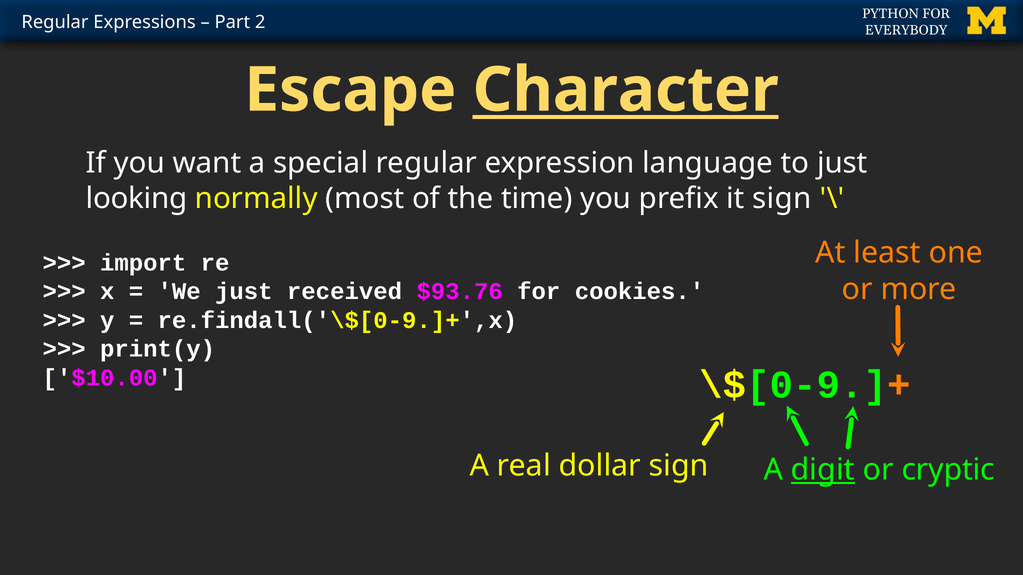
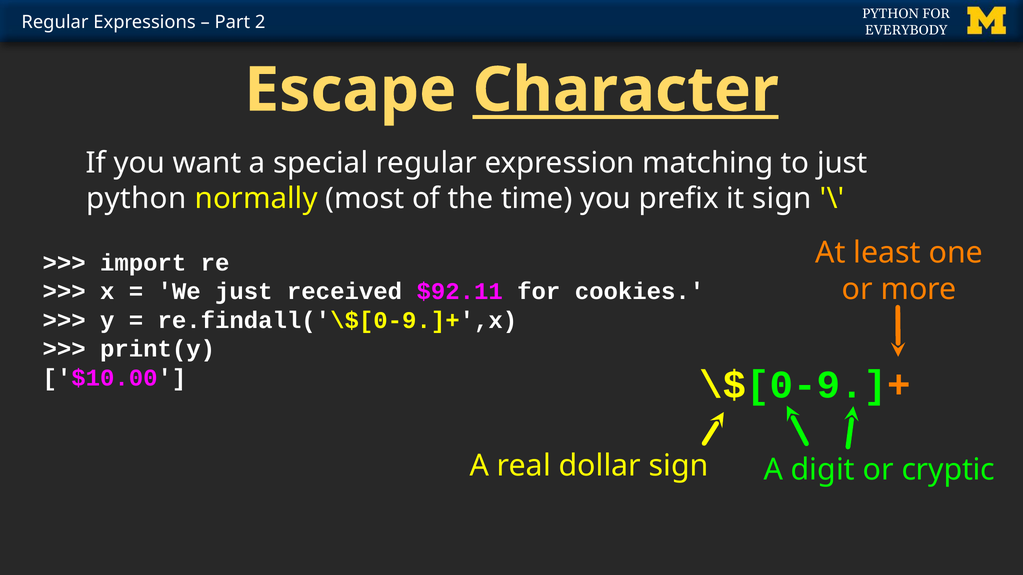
language: language -> matching (708, 163)
looking: looking -> python (136, 199)
$93.76: $93.76 -> $92.11 (460, 292)
digit underline: present -> none (823, 470)
